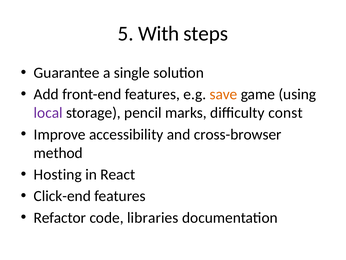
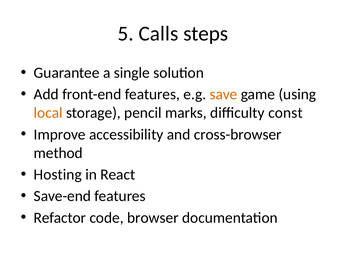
With: With -> Calls (158, 33)
local colour: purple -> orange (48, 113)
Click-end: Click-end -> Save-end (62, 196)
libraries: libraries -> browser (153, 217)
